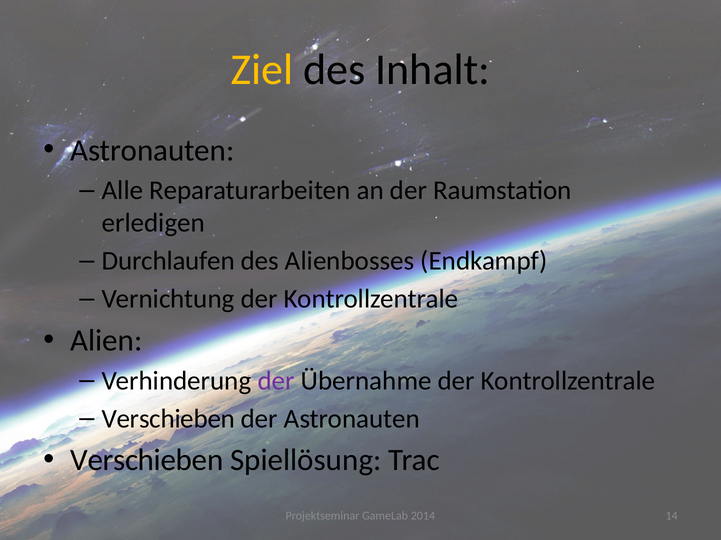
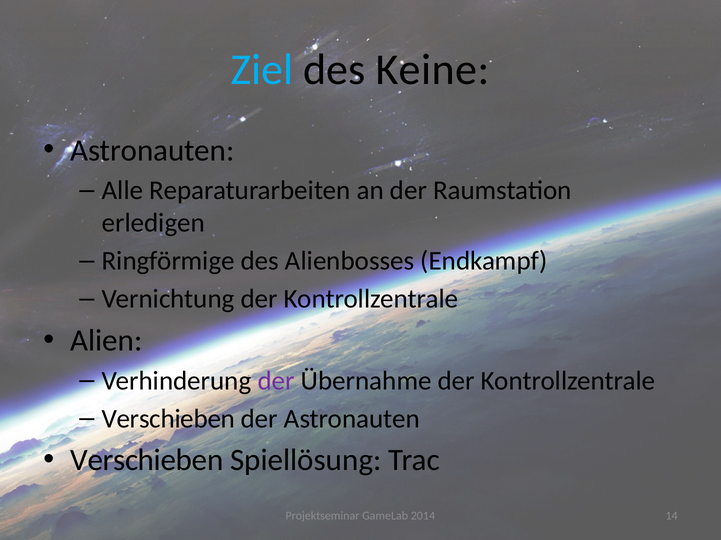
Ziel colour: yellow -> light blue (262, 70)
Inhalt: Inhalt -> Keine (432, 70)
Durchlaufen: Durchlaufen -> Ringförmige (168, 261)
